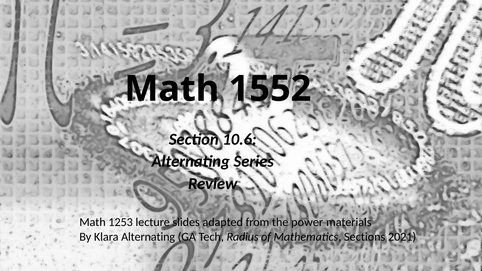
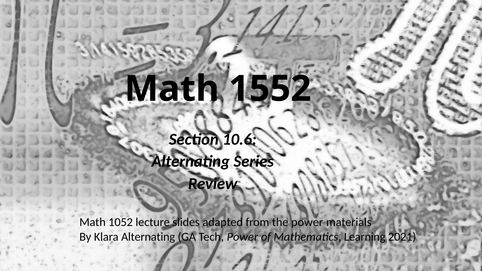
1253: 1253 -> 1052 (121, 222)
Tech Radius: Radius -> Power (242, 237)
Sections: Sections -> Learning (365, 237)
